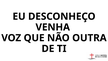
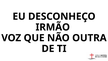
VENHA: VENHA -> IRMÃO (53, 27)
